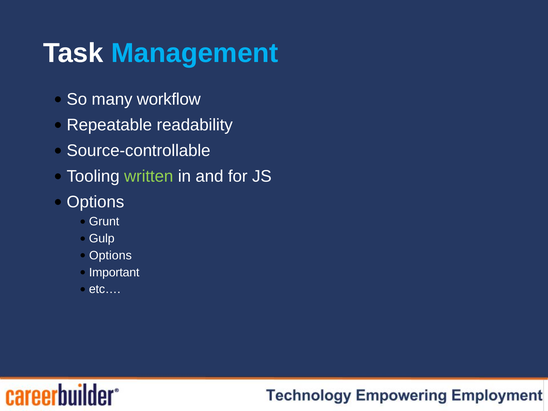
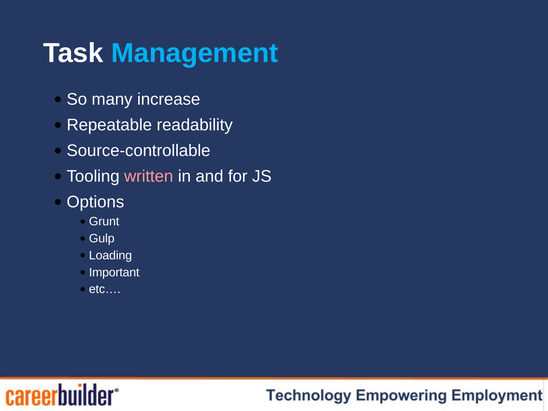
workflow: workflow -> increase (169, 99)
written colour: light green -> pink (149, 176)
Options: Options -> Loading (111, 255)
